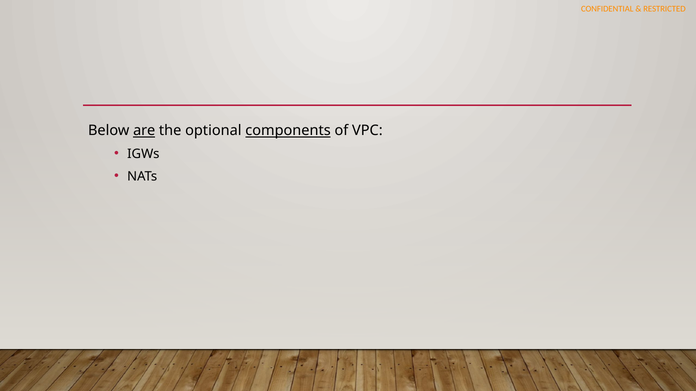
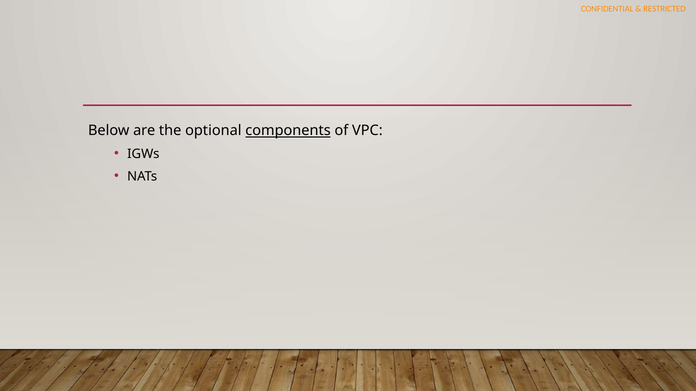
are underline: present -> none (144, 131)
